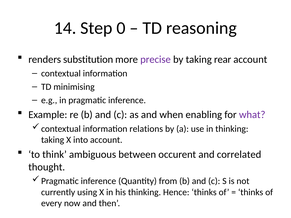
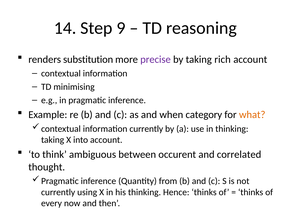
0: 0 -> 9 (121, 28)
rear: rear -> rich (223, 59)
enabling: enabling -> category (204, 115)
what colour: purple -> orange (252, 115)
information relations: relations -> currently (146, 129)
